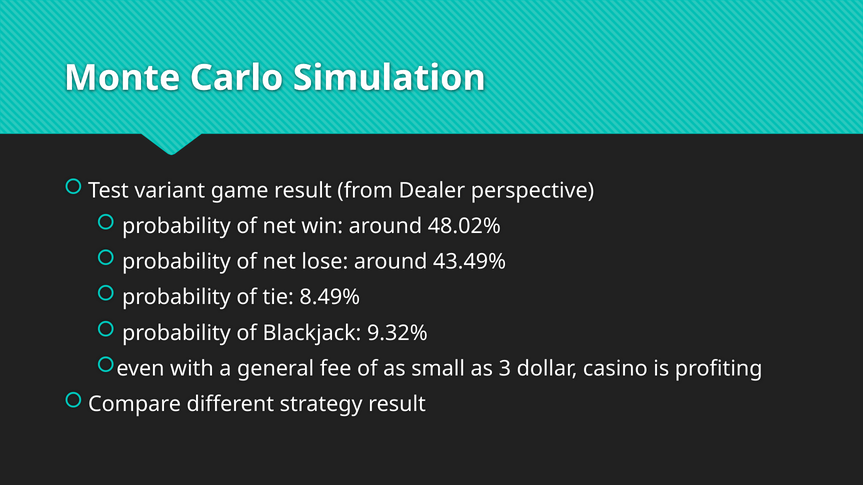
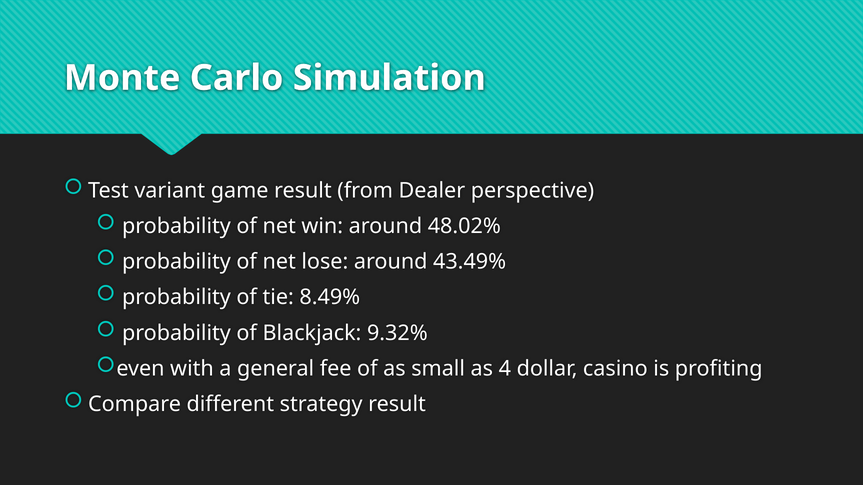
3: 3 -> 4 (505, 369)
